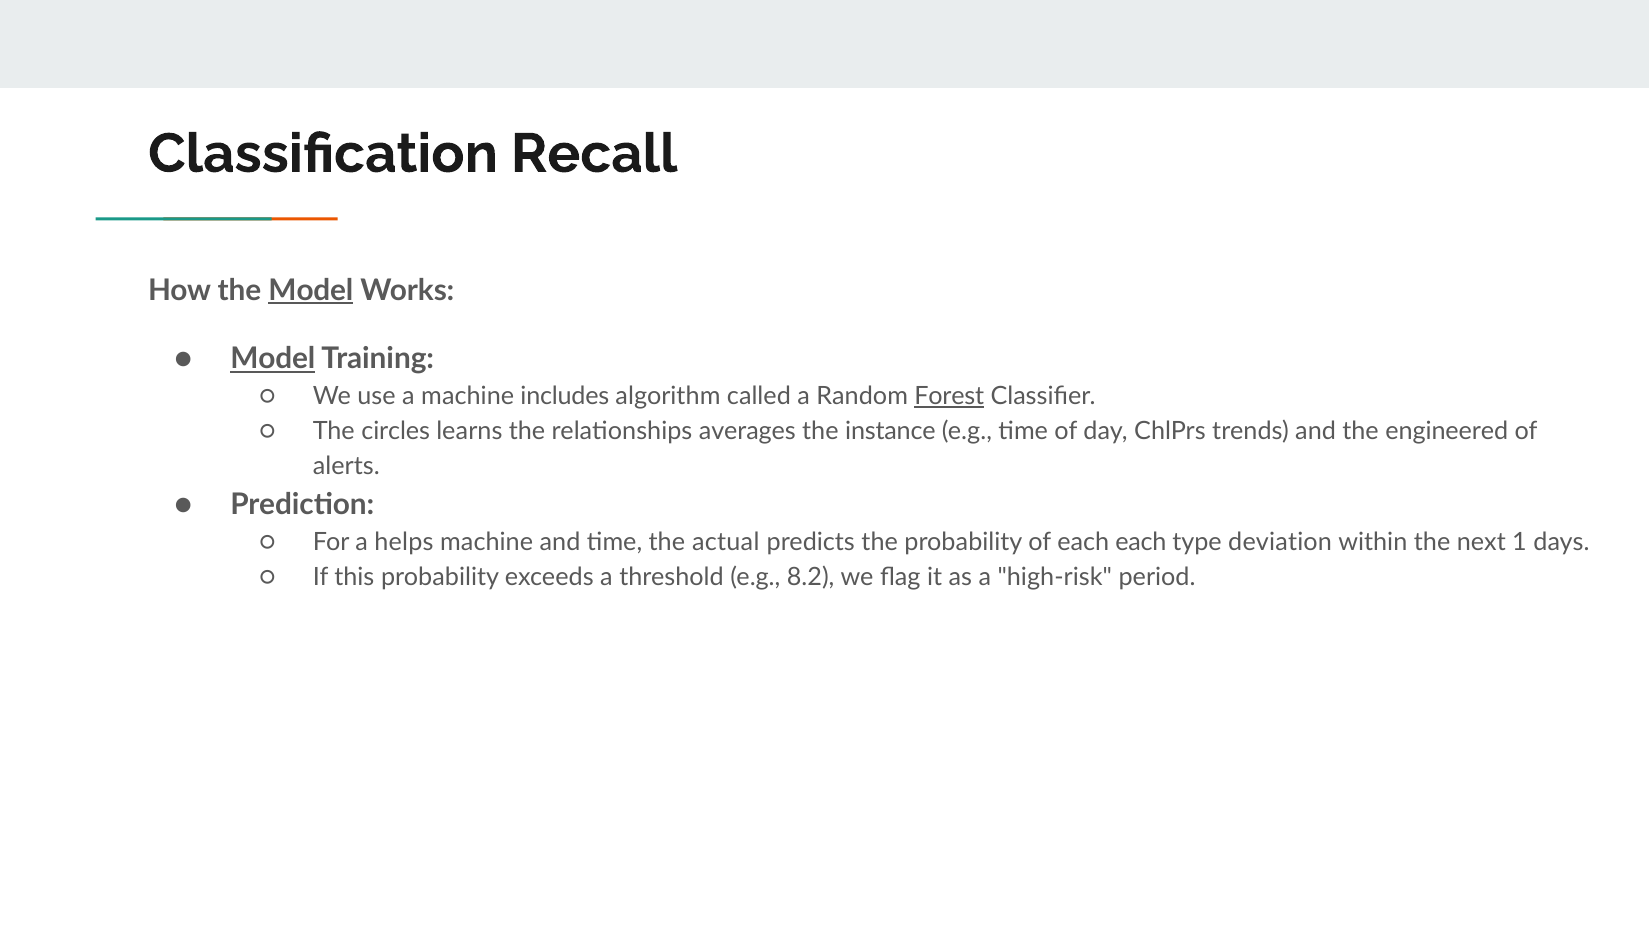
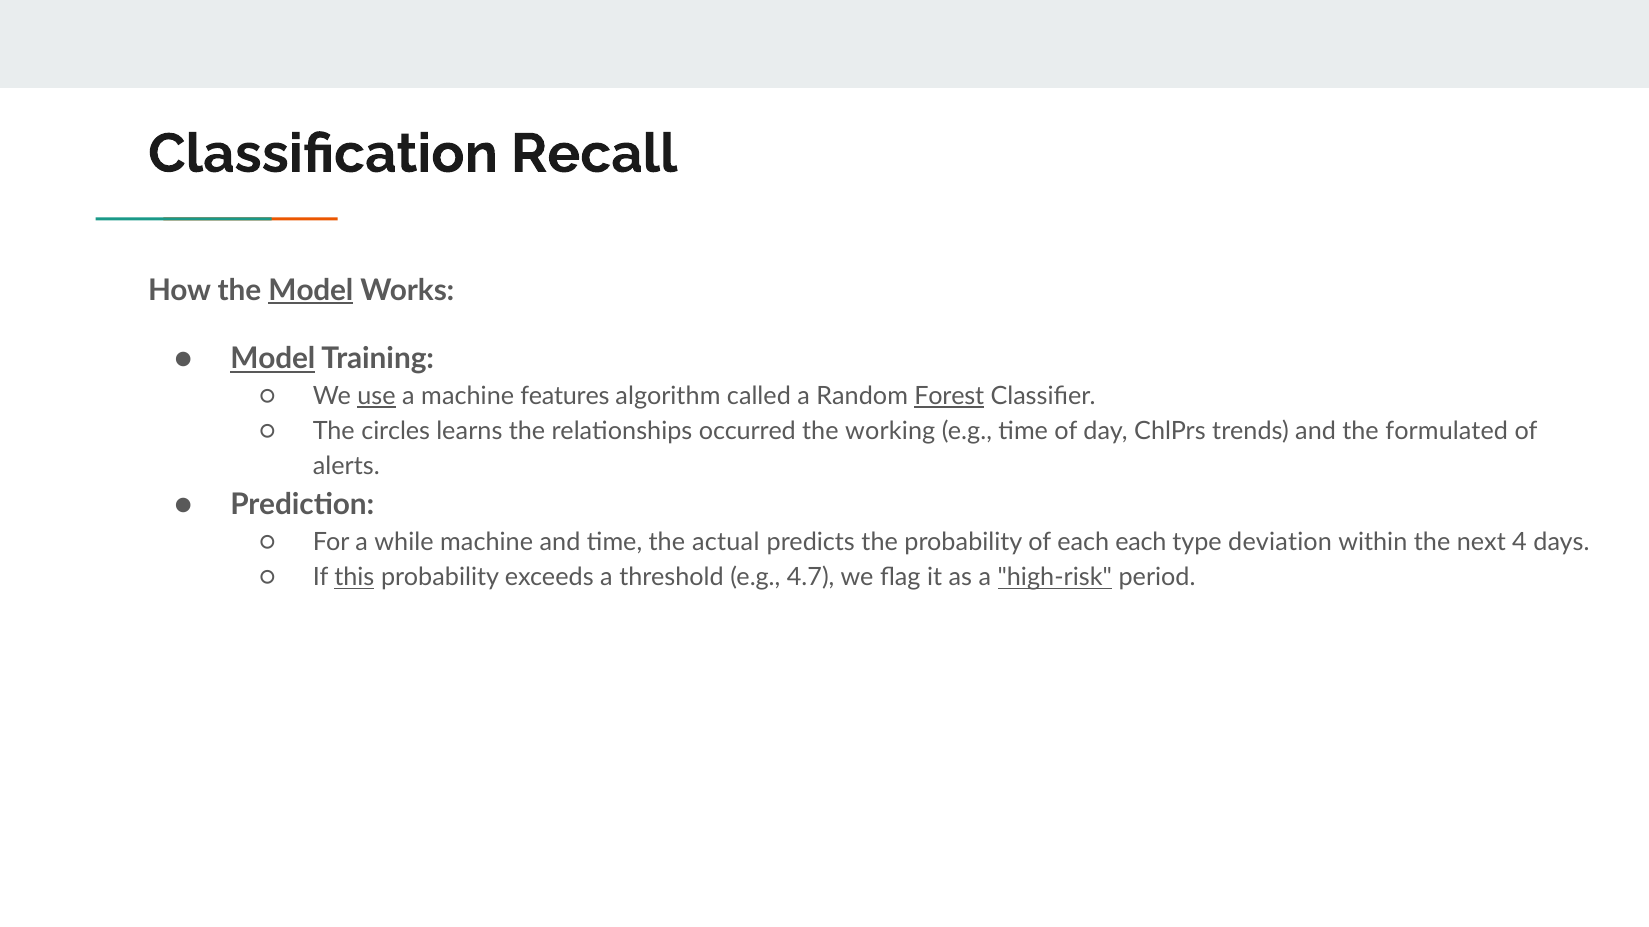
use underline: none -> present (377, 397)
includes: includes -> features (565, 397)
averages: averages -> occurred (747, 432)
instance: instance -> working (890, 432)
engineered: engineered -> formulated (1447, 432)
helps: helps -> while (404, 543)
1: 1 -> 4 (1519, 543)
this underline: none -> present (354, 578)
8.2: 8.2 -> 4.7 (811, 578)
high-risk underline: none -> present (1055, 578)
